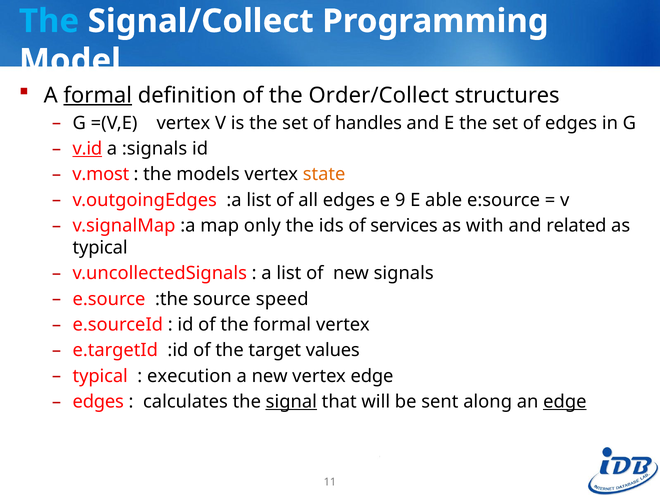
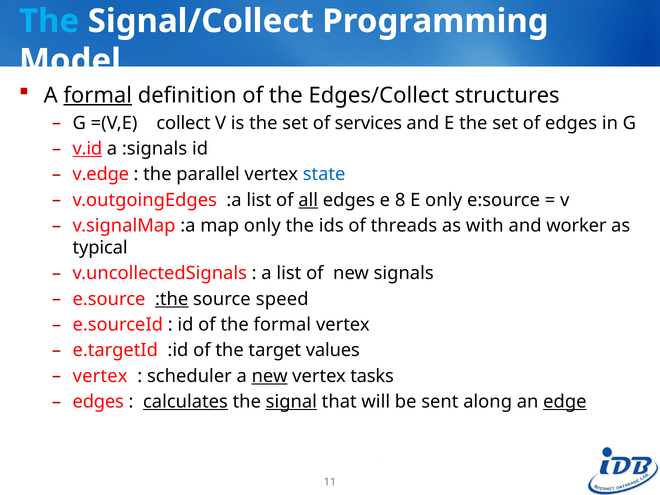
Order/Collect: Order/Collect -> Edges/Collect (379, 95)
=(V,E vertex: vertex -> collect (183, 123)
handles: handles -> services (368, 123)
v.most: v.most -> v.edge (101, 174)
models: models -> parallel (208, 174)
state colour: orange -> blue (324, 174)
all underline: none -> present (308, 200)
9: 9 -> 8 (400, 200)
E able: able -> only (444, 200)
services: services -> threads (404, 226)
related: related -> worker (576, 226)
:the underline: none -> present (172, 299)
typical: typical -> vertex (100, 376)
execution: execution -> scheduler (189, 376)
new underline: none -> present (270, 376)
vertex edge: edge -> tasks (372, 376)
calculates underline: none -> present (185, 402)
